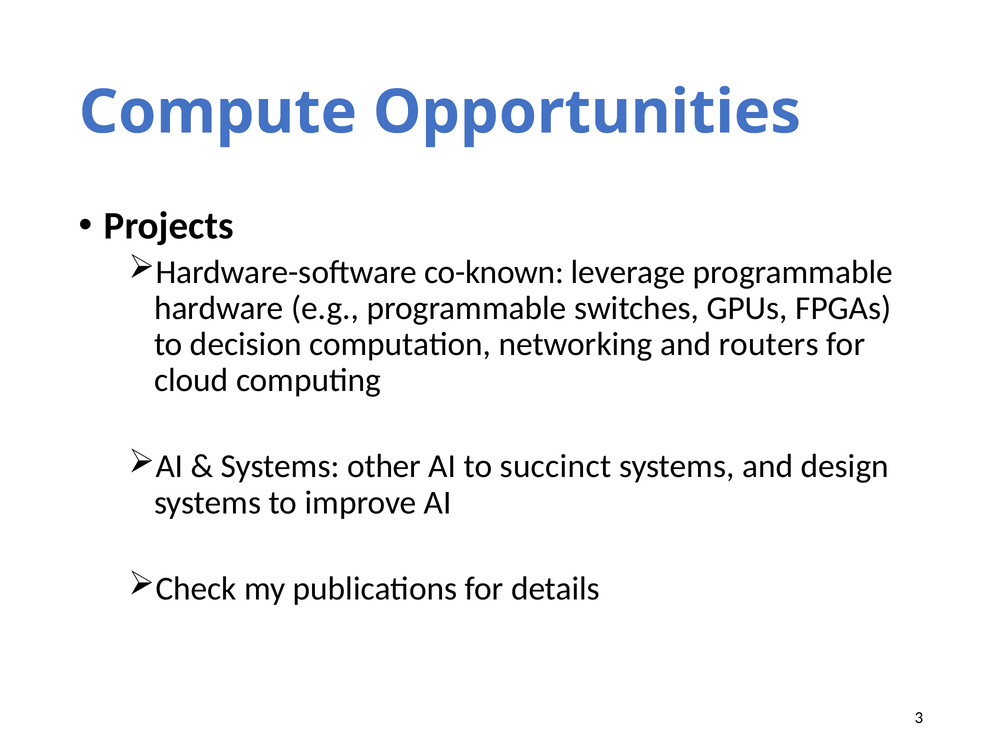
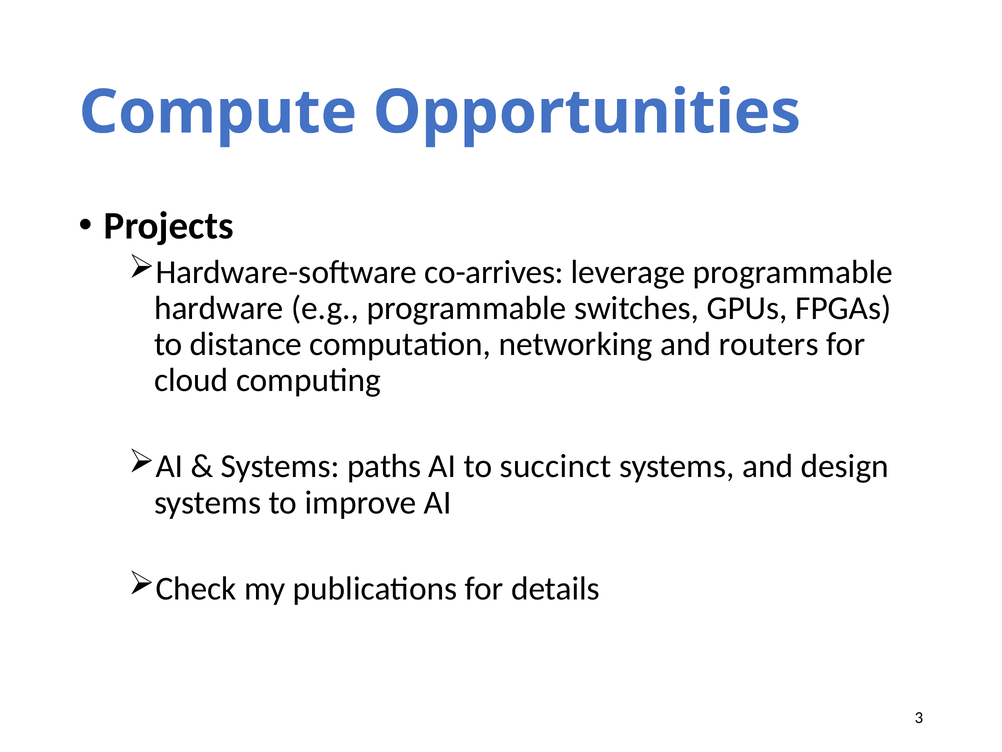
co-known: co-known -> co-arrives (494, 272)
decision: decision -> distance (246, 344)
other: other -> paths (384, 466)
